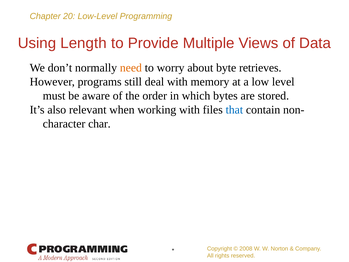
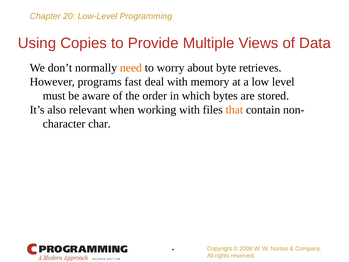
Length: Length -> Copies (84, 43)
still: still -> fast (133, 82)
that colour: blue -> orange (234, 110)
